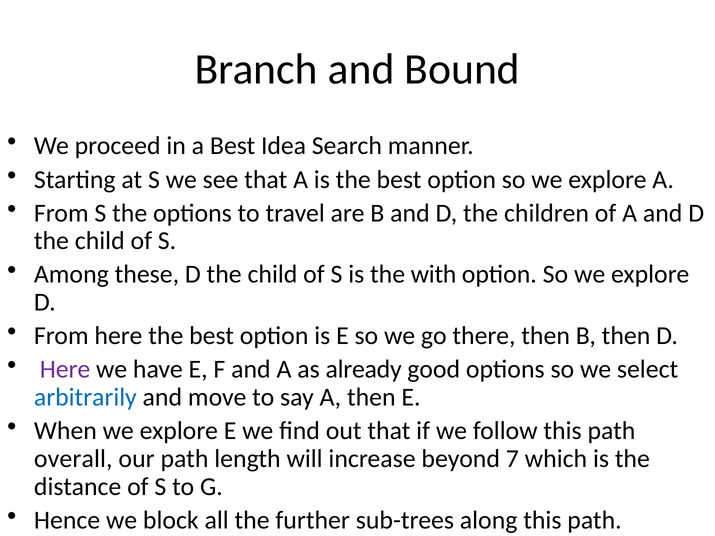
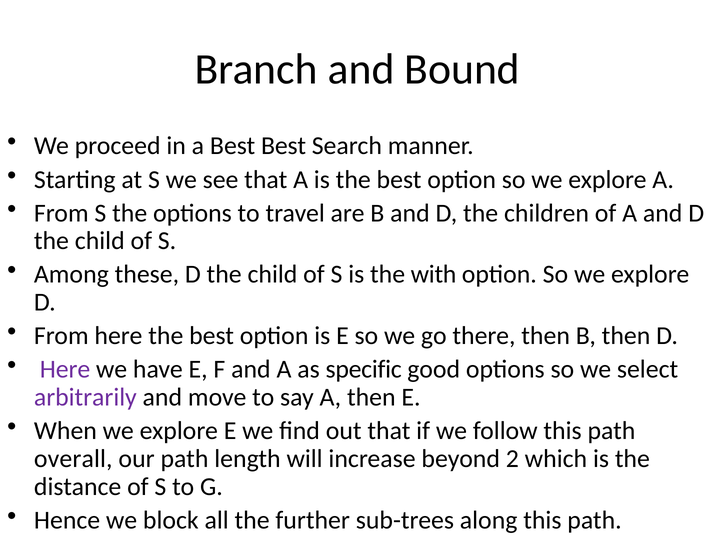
Best Idea: Idea -> Best (284, 146)
already: already -> specific (364, 370)
arbitrarily colour: blue -> purple (85, 398)
7: 7 -> 2 (512, 459)
